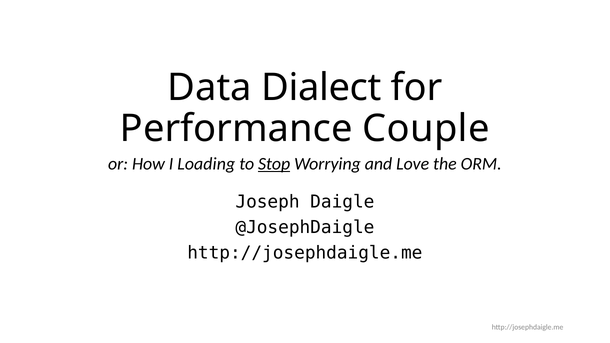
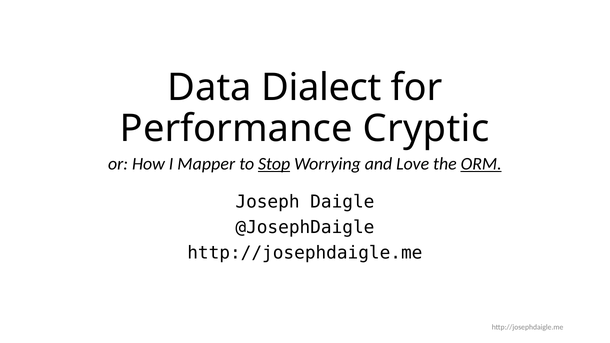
Couple: Couple -> Cryptic (426, 129)
Loading: Loading -> Mapper (206, 164)
ORM underline: none -> present (481, 164)
